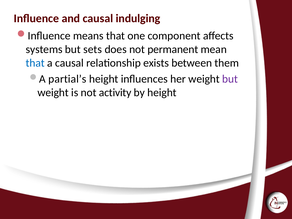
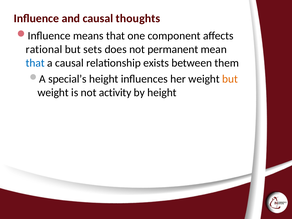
indulging: indulging -> thoughts (138, 18)
systems: systems -> rational (44, 49)
partial’s: partial’s -> special’s (67, 79)
but colour: purple -> orange (230, 79)
